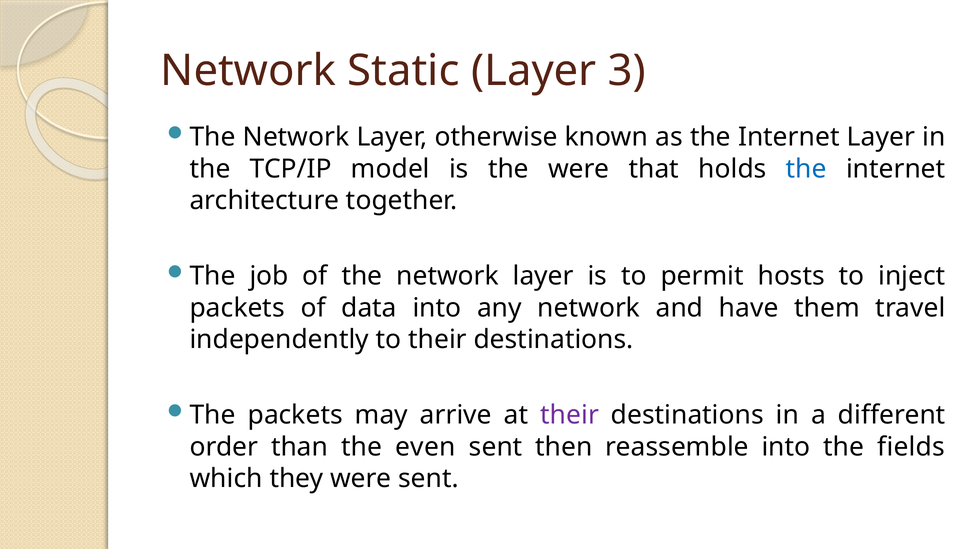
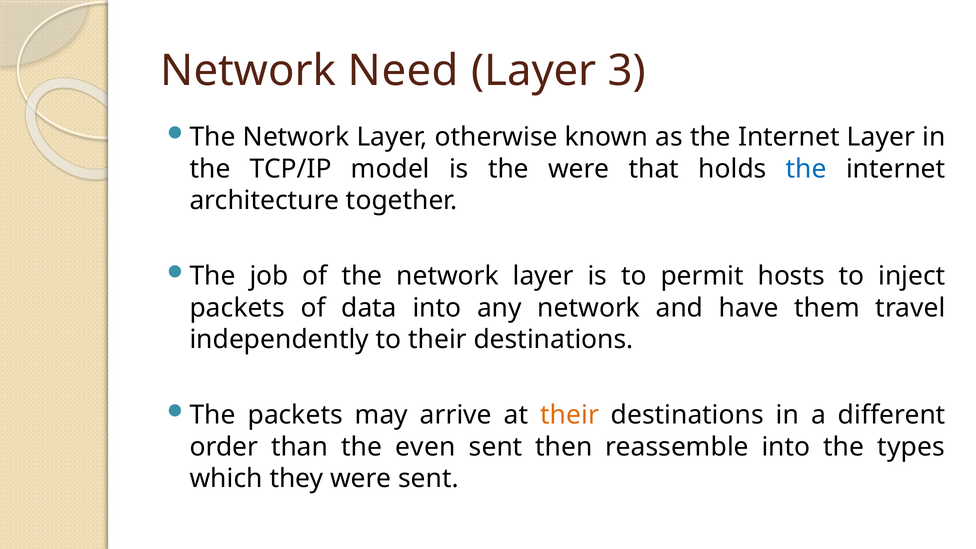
Static: Static -> Need (403, 71)
their colour: purple -> orange (570, 415)
fields: fields -> types (911, 447)
